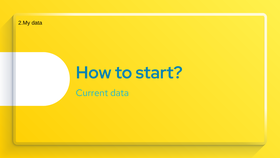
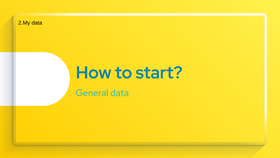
Current: Current -> General (92, 93)
